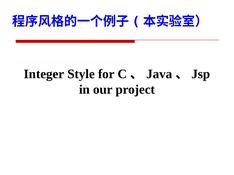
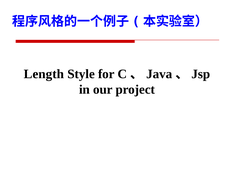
Integer: Integer -> Length (44, 74)
